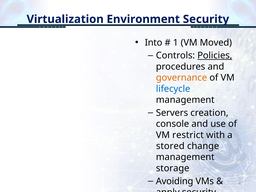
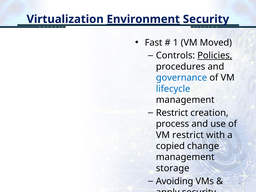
Environment underline: none -> present (143, 19)
Into: Into -> Fast (154, 43)
governance colour: orange -> blue (182, 78)
Servers: Servers -> Restrict (172, 113)
console: console -> process (173, 124)
stored: stored -> copied (170, 146)
